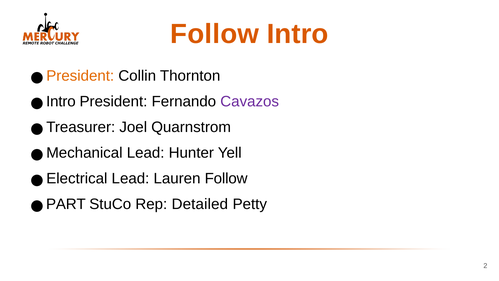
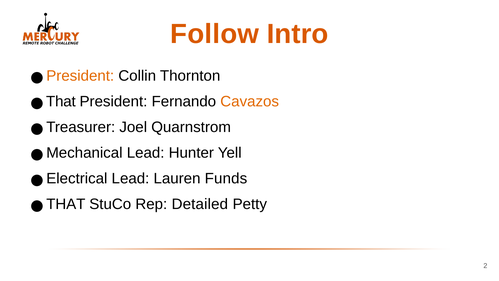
Intro: Intro -> That (61, 101)
Cavazos colour: purple -> orange (250, 101)
Lauren Follow: Follow -> Funds (226, 178)
PART: PART -> THAT (66, 204)
